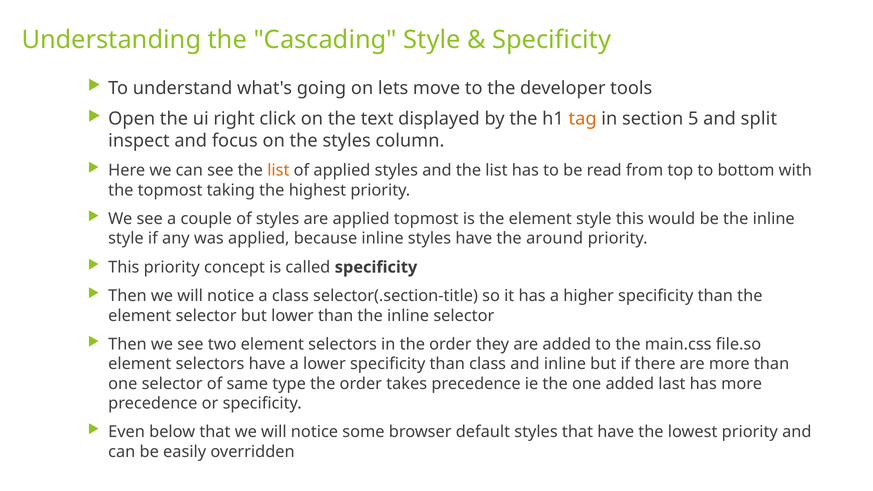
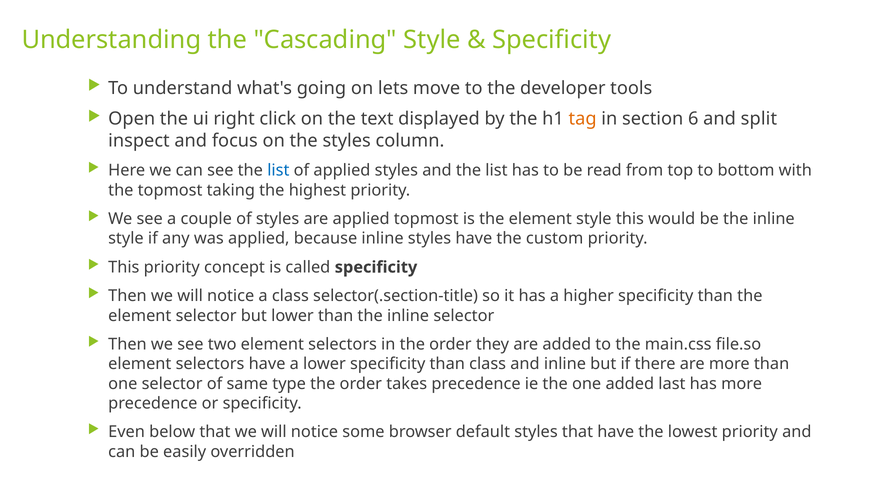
5: 5 -> 6 (693, 119)
list colour: orange -> blue (278, 171)
around: around -> custom (555, 239)
